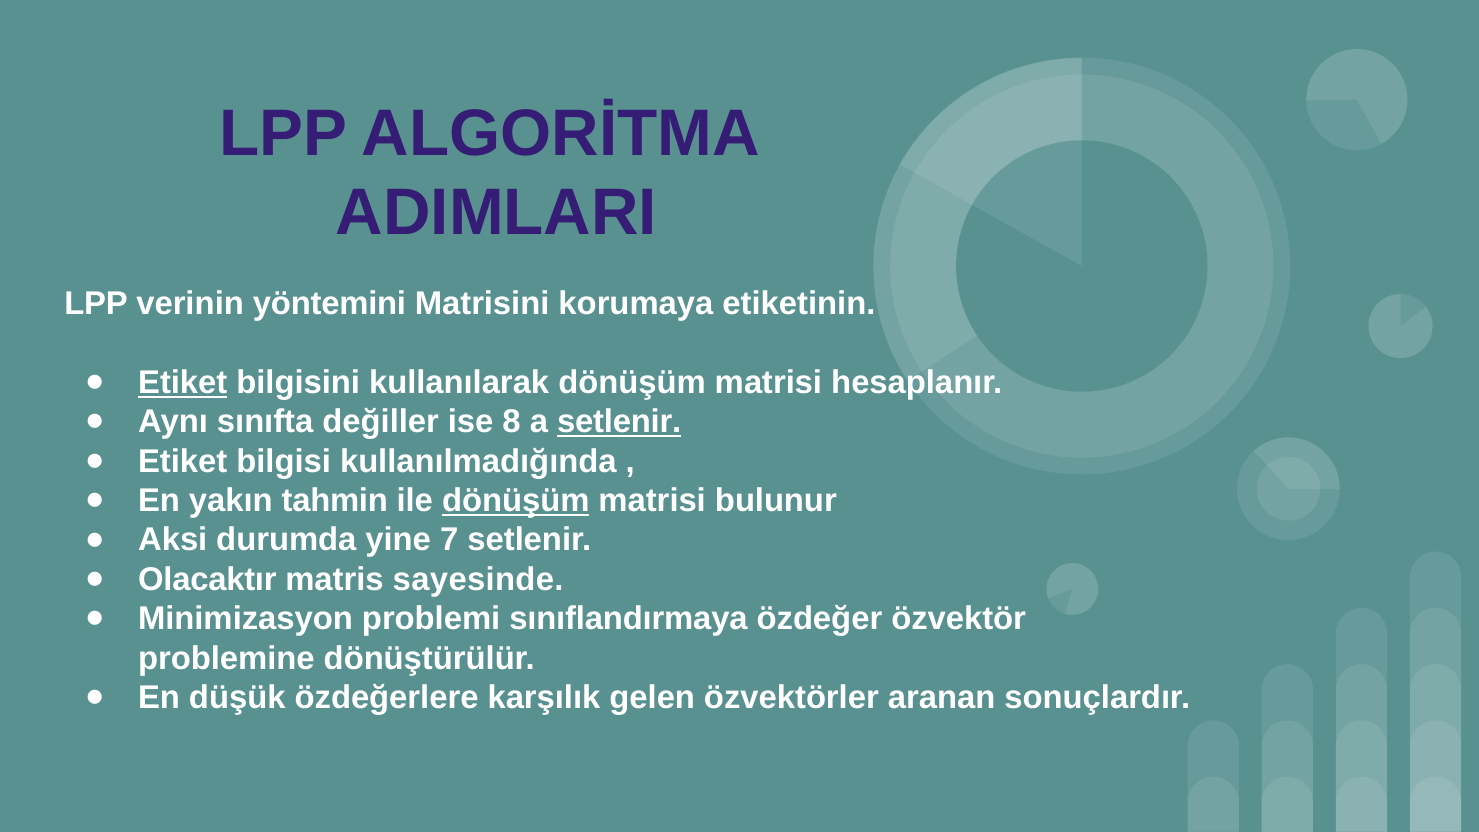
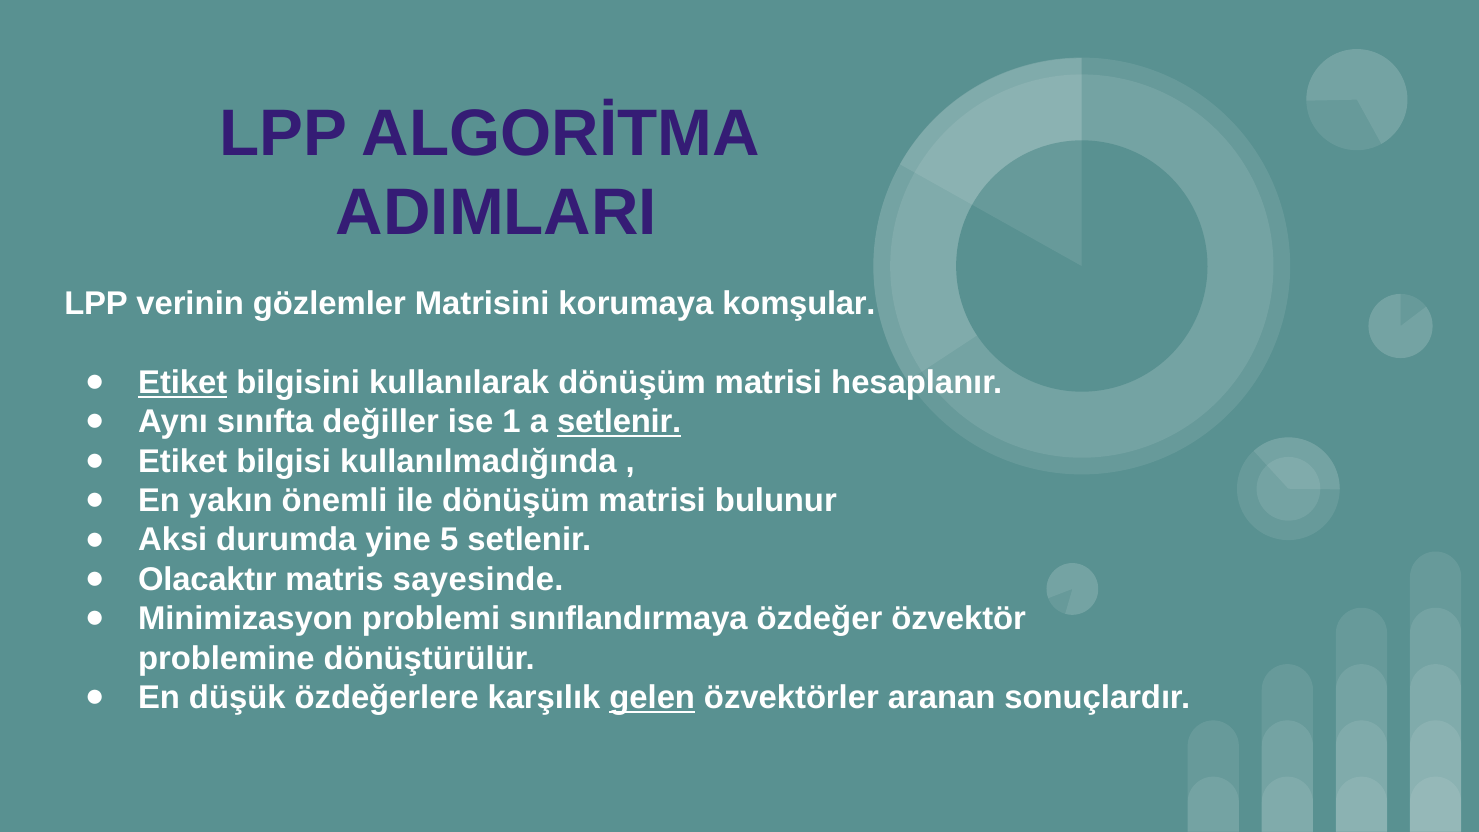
yöntemini: yöntemini -> gözlemler (329, 304)
etiketinin: etiketinin -> komşular (799, 304)
8: 8 -> 1 (512, 422)
tahmin: tahmin -> önemli (335, 501)
dönüşüm underline: present -> none (516, 501)
7: 7 -> 5 (449, 540)
gelen underline: none -> present (652, 698)
